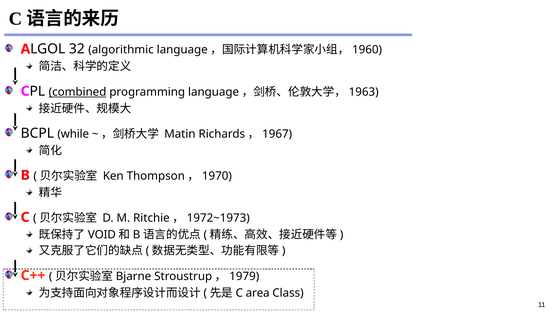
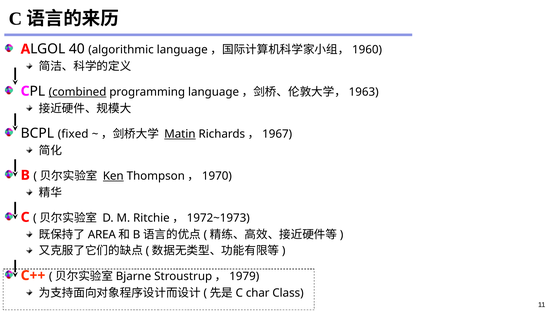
32: 32 -> 40 (77, 49)
while: while -> fixed (73, 134)
Matin underline: none -> present (180, 134)
Ken underline: none -> present (113, 176)
VOID: VOID -> AREA (102, 234)
area: area -> char (258, 293)
